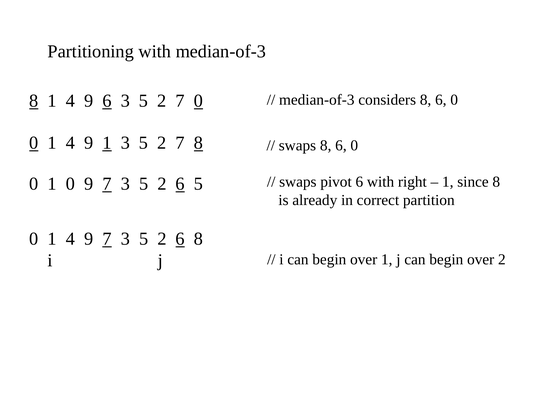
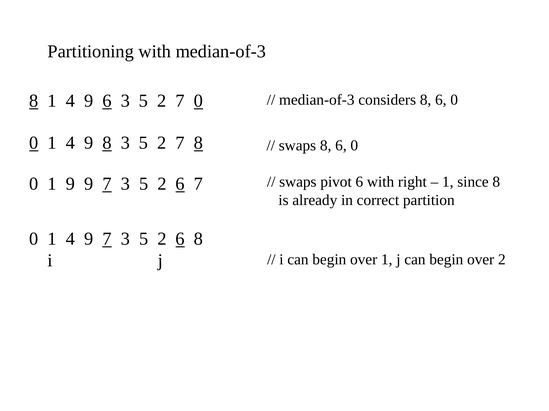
9 1: 1 -> 8 (107, 143)
1 0: 0 -> 9 (70, 184)
6 5: 5 -> 7 (199, 184)
